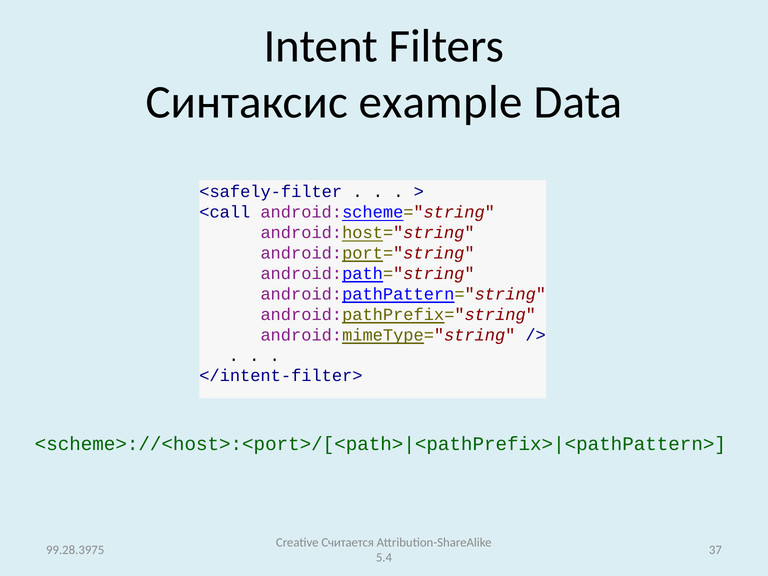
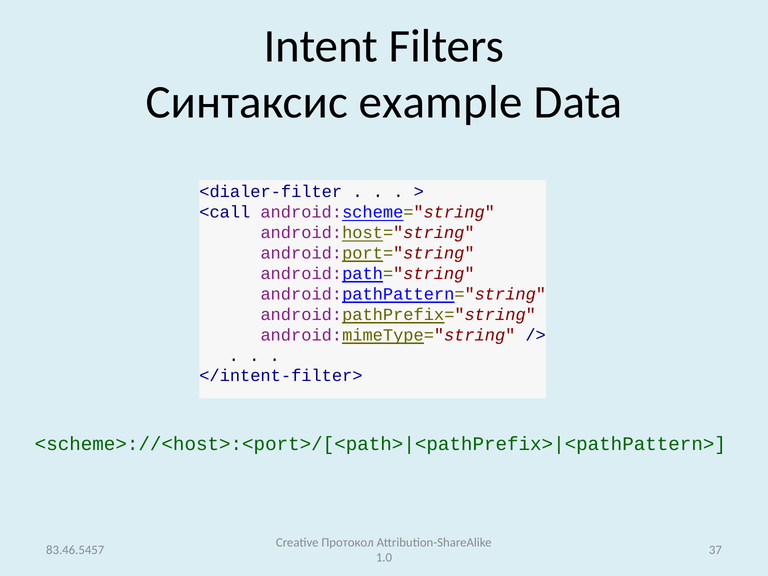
<safely-filter: <safely-filter -> <dialer-filter (271, 192)
Считается: Считается -> Протокол (348, 542)
99.28.3975: 99.28.3975 -> 83.46.5457 (75, 550)
5.4: 5.4 -> 1.0 (384, 558)
